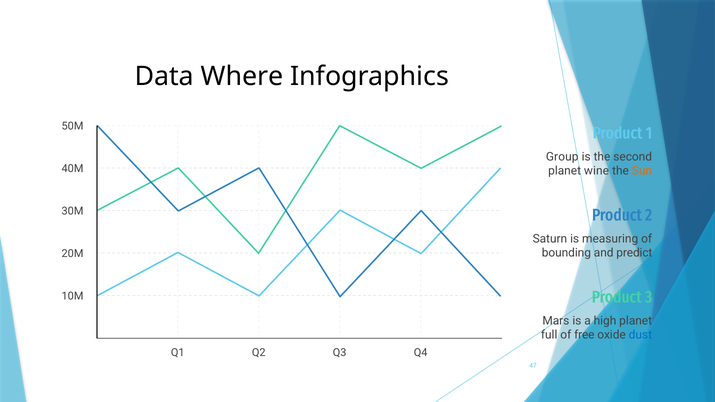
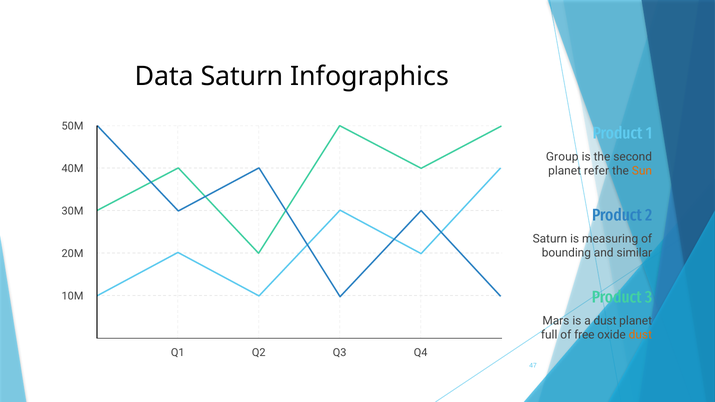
Data Where: Where -> Saturn (242, 76)
wine: wine -> refer (597, 171)
predict: predict -> similar (634, 253)
a high: high -> dust (605, 321)
dust colour: blue -> orange (640, 335)
